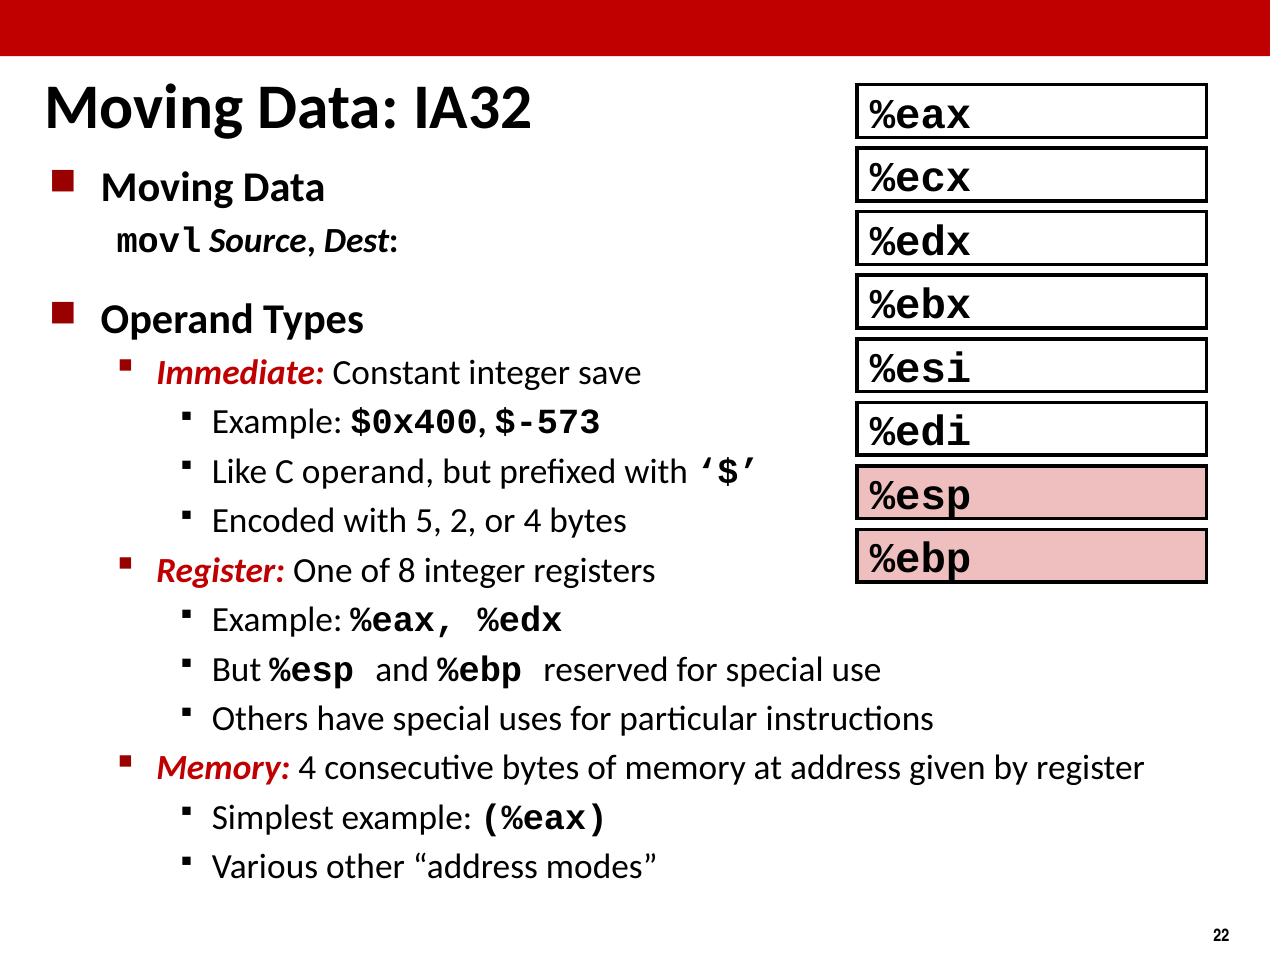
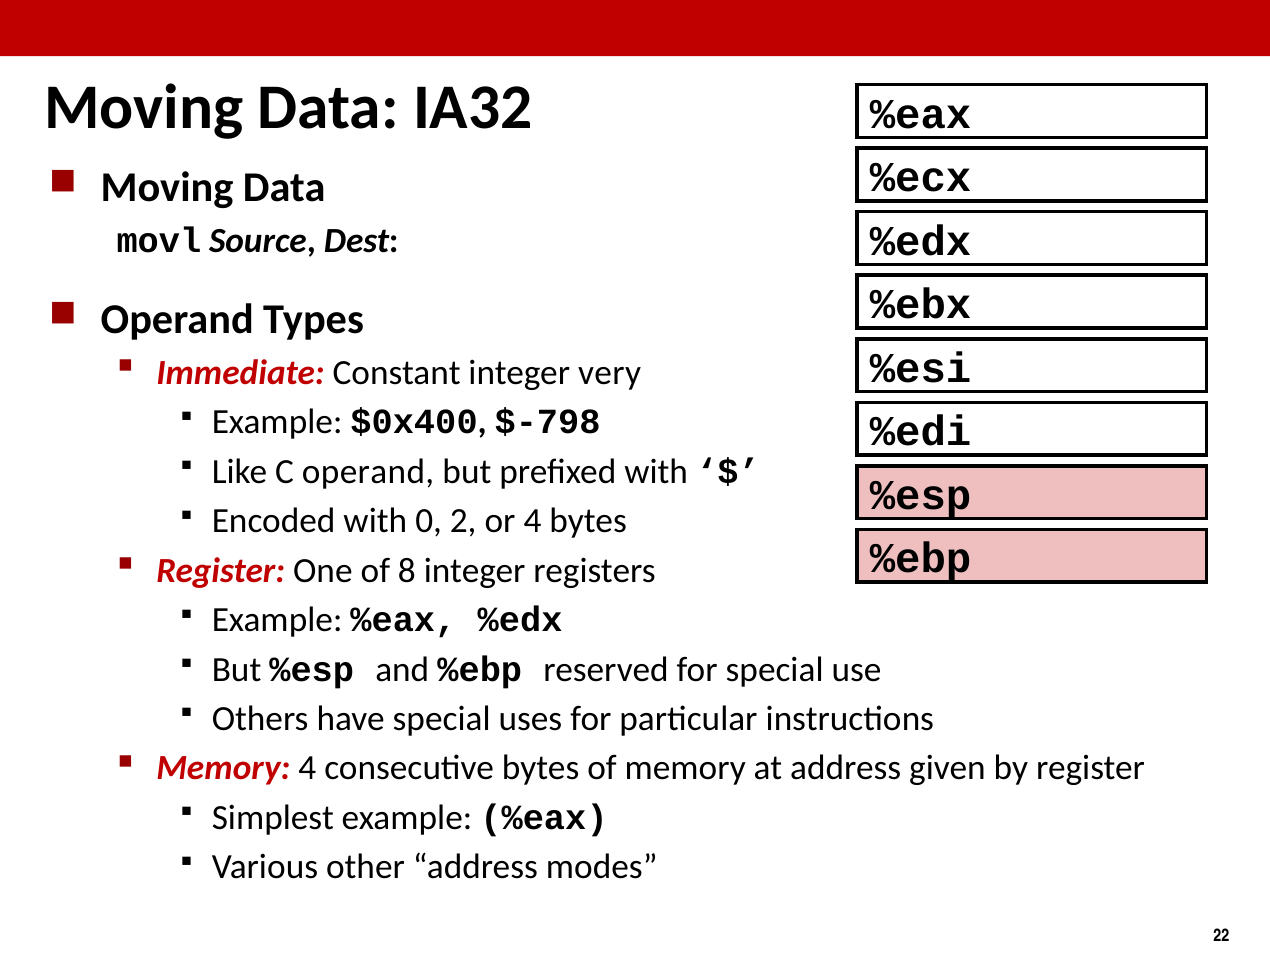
save: save -> very (610, 373)
$-573: $-573 -> $-798 (548, 422)
5: 5 -> 0 (429, 521)
